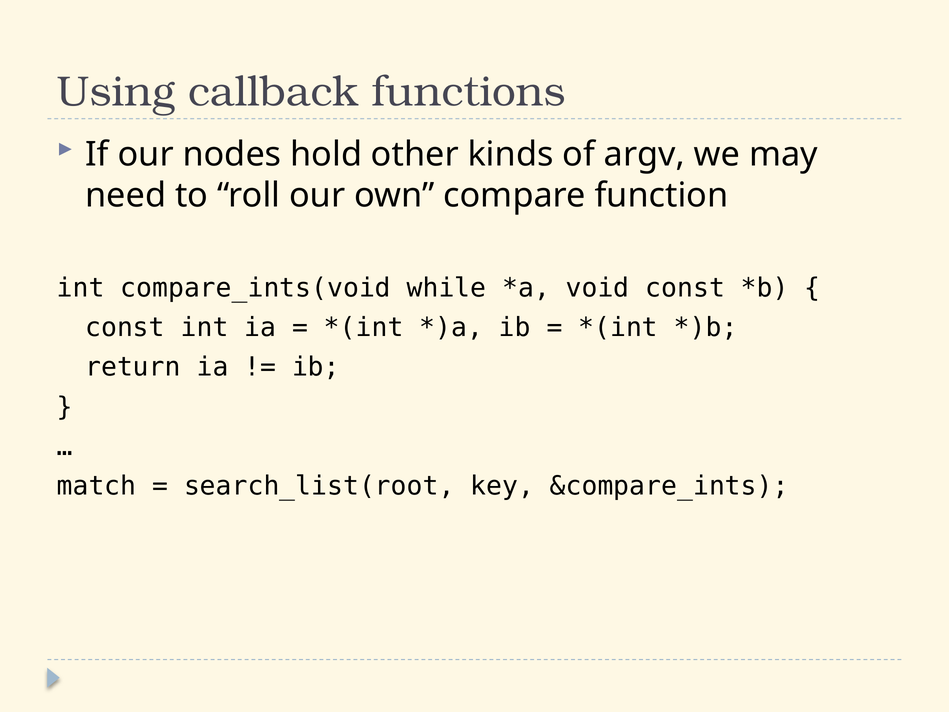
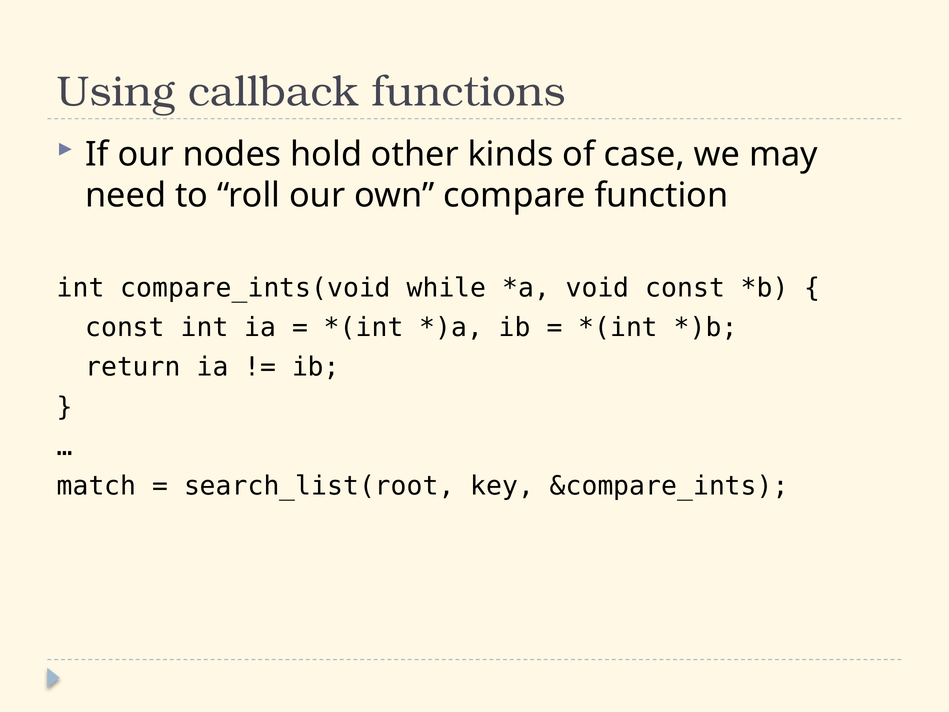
argv: argv -> case (644, 154)
